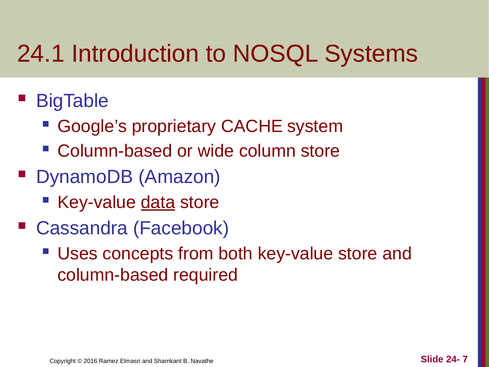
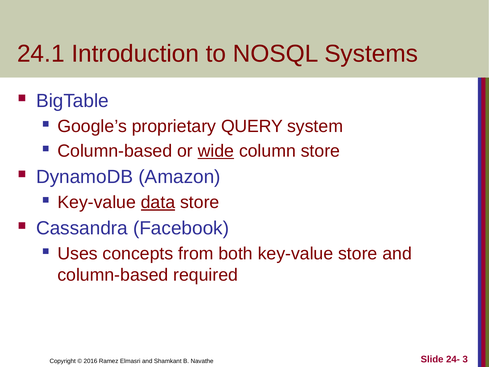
CACHE: CACHE -> QUERY (252, 126)
wide underline: none -> present (216, 151)
7: 7 -> 3 (465, 359)
